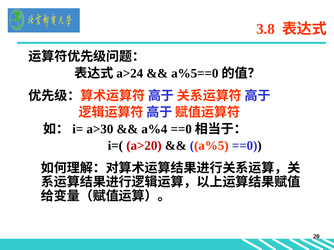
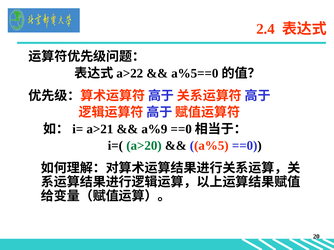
3.8: 3.8 -> 2.4 (266, 29)
a>24: a>24 -> a>22 (130, 73)
a>30: a>30 -> a>21 (100, 129)
a%4: a%4 -> a%9 (154, 129)
a>20 colour: red -> green (144, 146)
